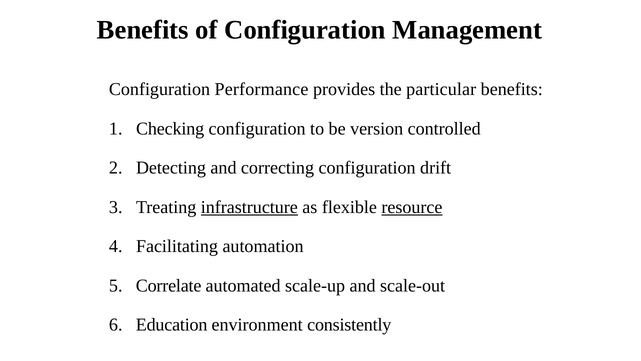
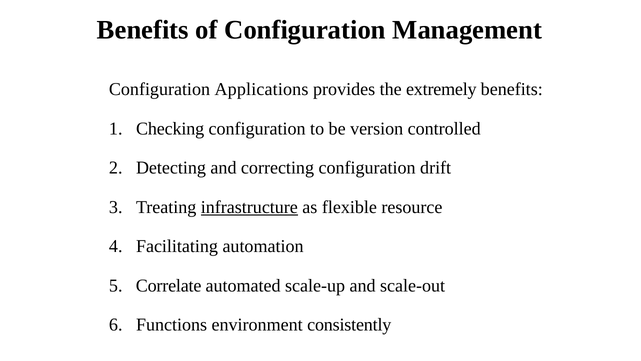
Performance: Performance -> Applications (261, 89)
particular: particular -> extremely (441, 89)
resource underline: present -> none (412, 207)
Education: Education -> Functions (172, 324)
